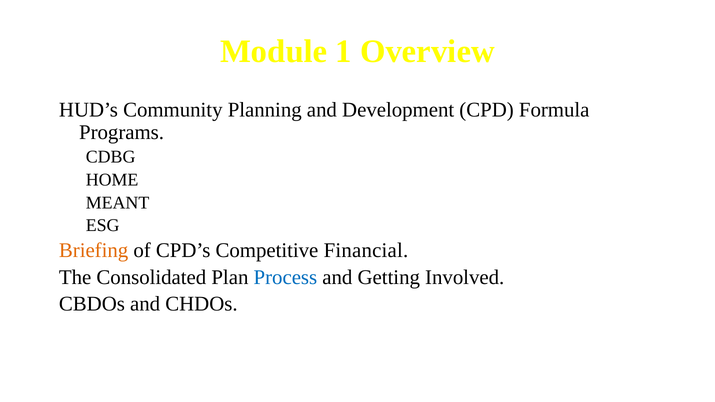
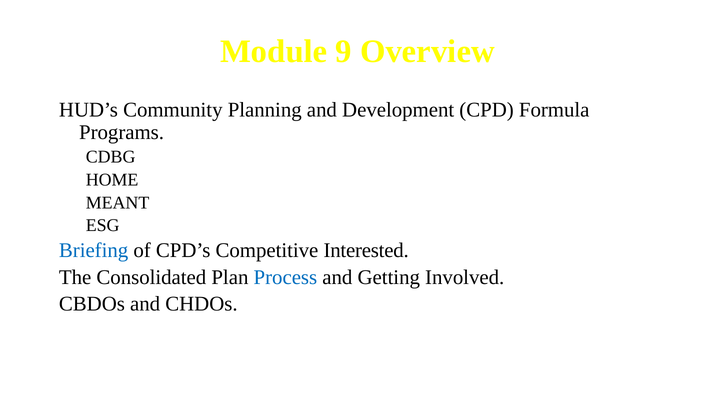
1: 1 -> 9 (344, 51)
Briefing colour: orange -> blue (94, 251)
Financial: Financial -> Interested (366, 251)
